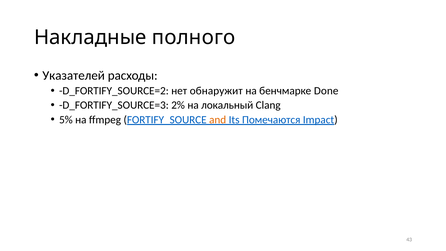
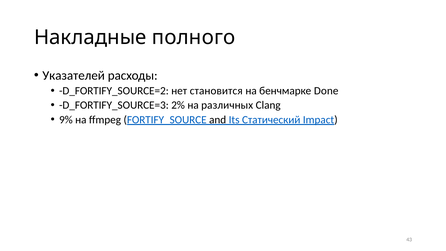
обнаружит: обнаружит -> становится (216, 91)
локальный: локальный -> различных (227, 105)
5%: 5% -> 9% (66, 120)
and colour: orange -> black (218, 120)
Помечаются: Помечаются -> Cтатический (271, 120)
